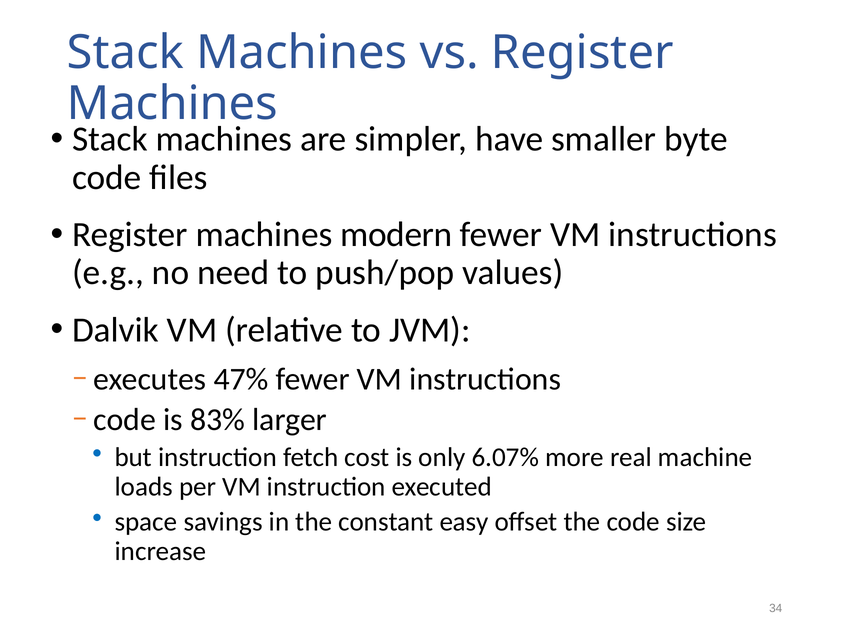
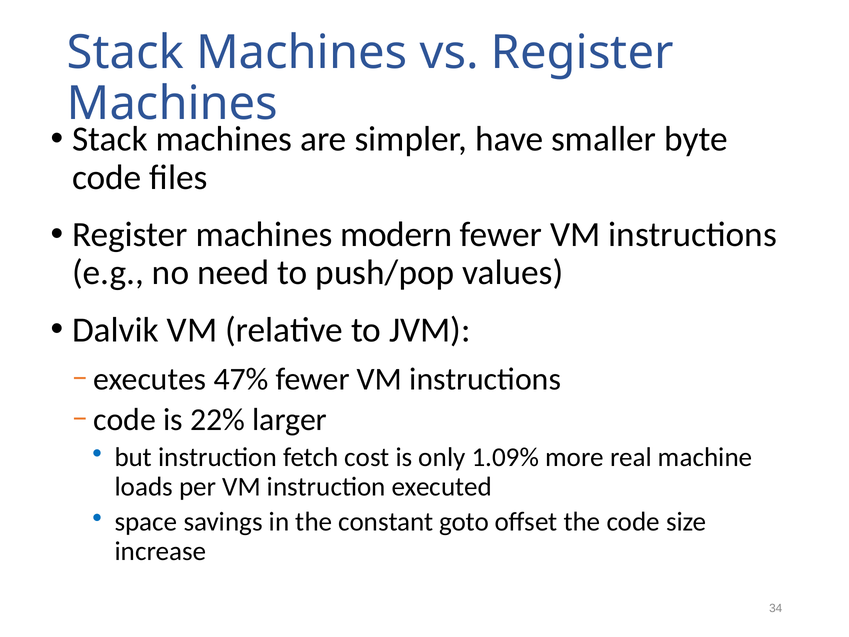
83%: 83% -> 22% (217, 419)
6.07%: 6.07% -> 1.09% (505, 457)
easy: easy -> goto (464, 522)
